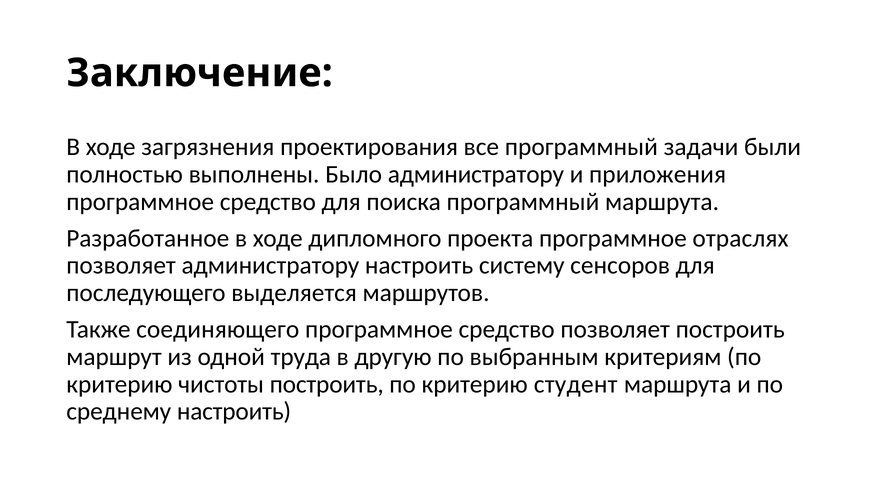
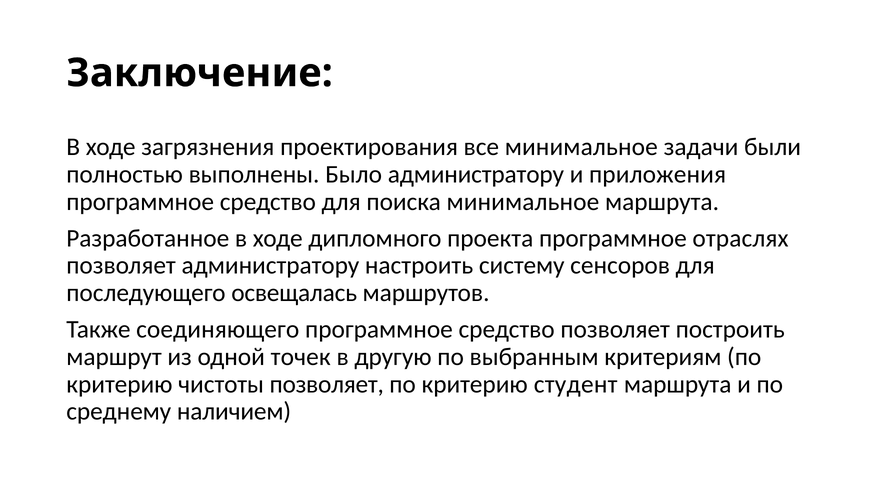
все программный: программный -> минимальное (581, 147)
поиска программный: программный -> минимальное (523, 202)
выделяется: выделяется -> освещалась (294, 293)
труда: труда -> точек (301, 357)
чистоты построить: построить -> позволяет (327, 385)
среднему настроить: настроить -> наличием (234, 412)
